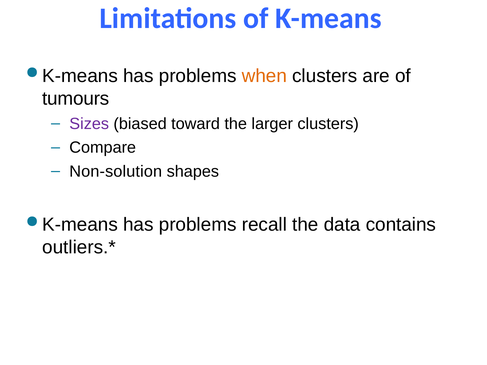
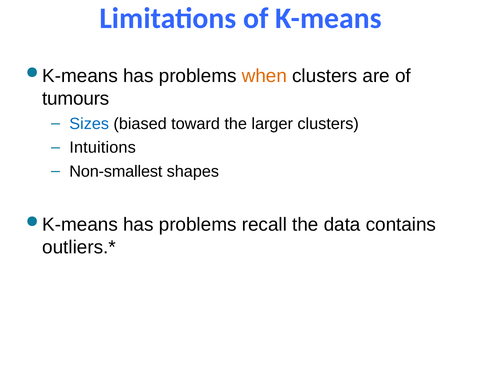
Sizes colour: purple -> blue (89, 124)
Compare: Compare -> Intuitions (103, 148)
Non-solution: Non-solution -> Non-smallest (116, 172)
